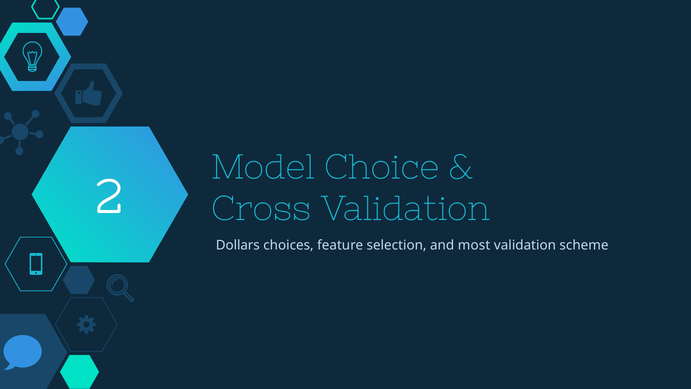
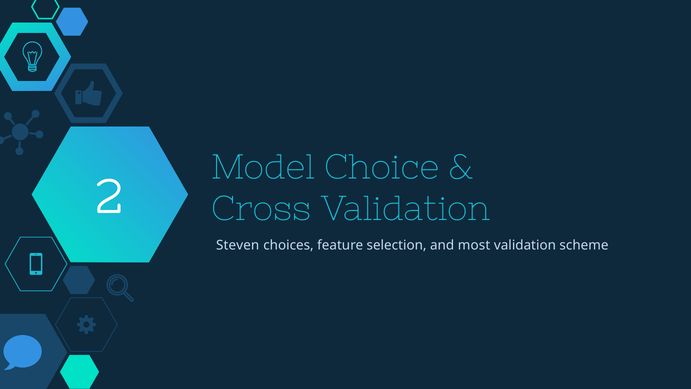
Dollars: Dollars -> Steven (238, 245)
